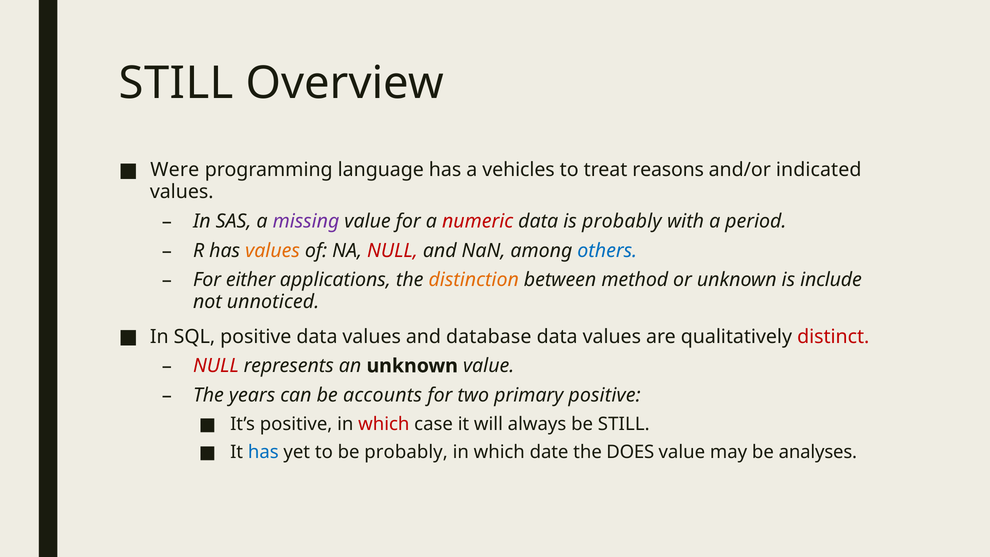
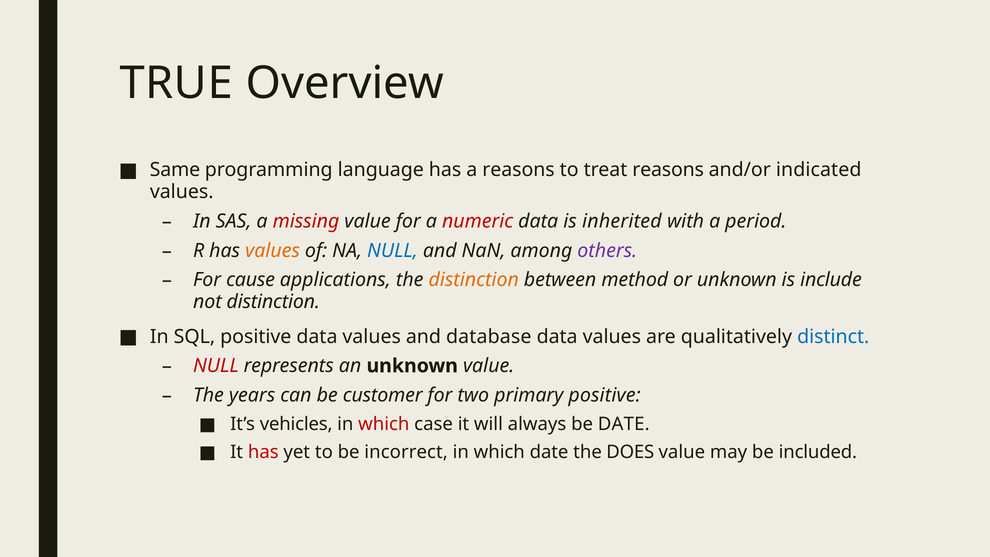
STILL: STILL -> TRUE (176, 83)
Were: Were -> Same (175, 170)
a vehicles: vehicles -> reasons (519, 170)
missing colour: purple -> red (306, 221)
is probably: probably -> inherited (622, 221)
NULL colour: red -> blue (392, 251)
others colour: blue -> purple (607, 251)
either: either -> cause (251, 280)
not unnoticed: unnoticed -> distinction (273, 302)
distinct colour: red -> blue (833, 336)
accounts: accounts -> customer (383, 395)
It’s positive: positive -> vehicles (296, 424)
be STILL: STILL -> DATE (624, 424)
has colour: blue -> red (263, 452)
be probably: probably -> incorrect (406, 452)
analyses: analyses -> included (818, 452)
